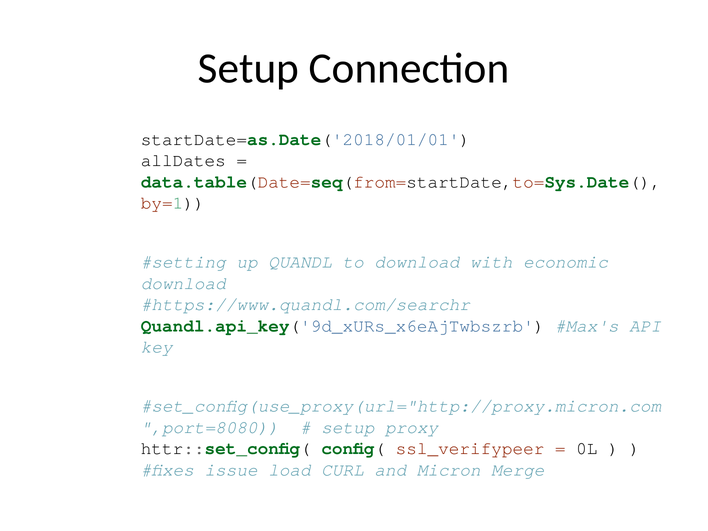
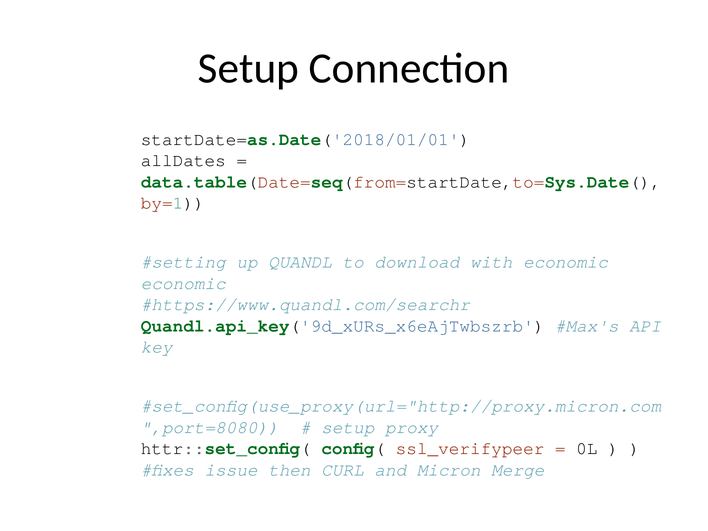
download: download -> economic (183, 283)
load: load -> then (289, 470)
